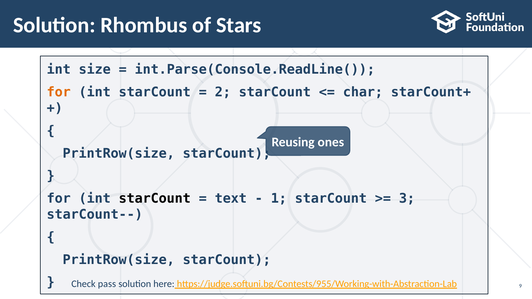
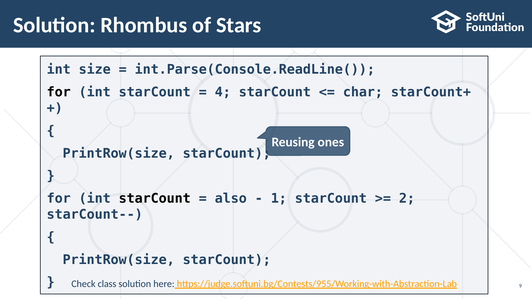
for colour: orange -> black (59, 92)
2: 2 -> 4 (223, 92)
text: text -> also (231, 199)
3: 3 -> 2 (407, 199)
pass: pass -> class (107, 284)
